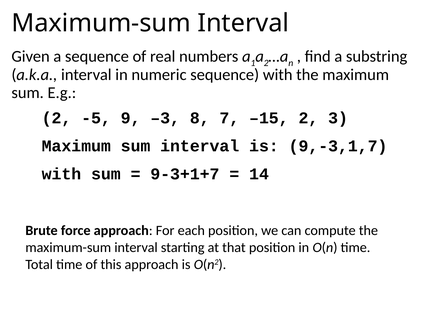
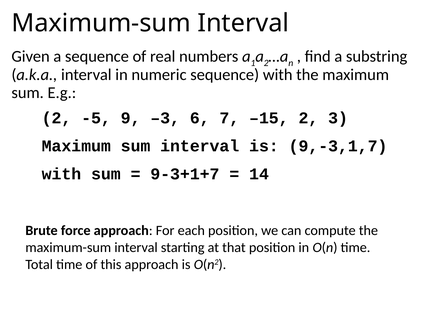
8: 8 -> 6 (200, 118)
